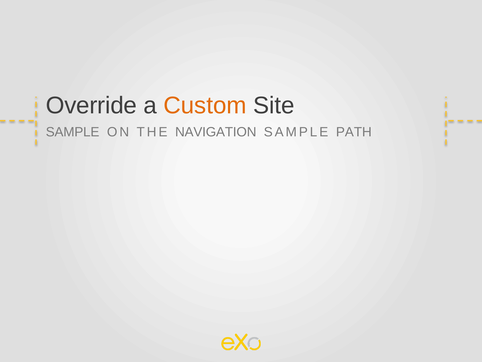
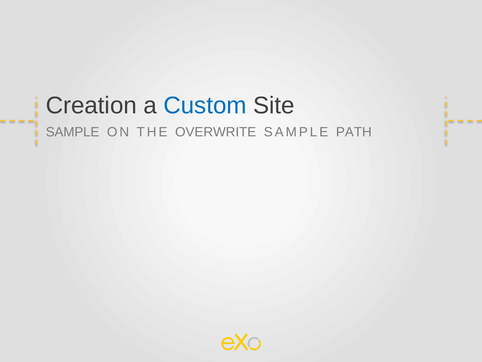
Override: Override -> Creation (91, 105)
Custom colour: orange -> blue (205, 105)
NAVIGATION: NAVIGATION -> OVERWRITE (216, 132)
